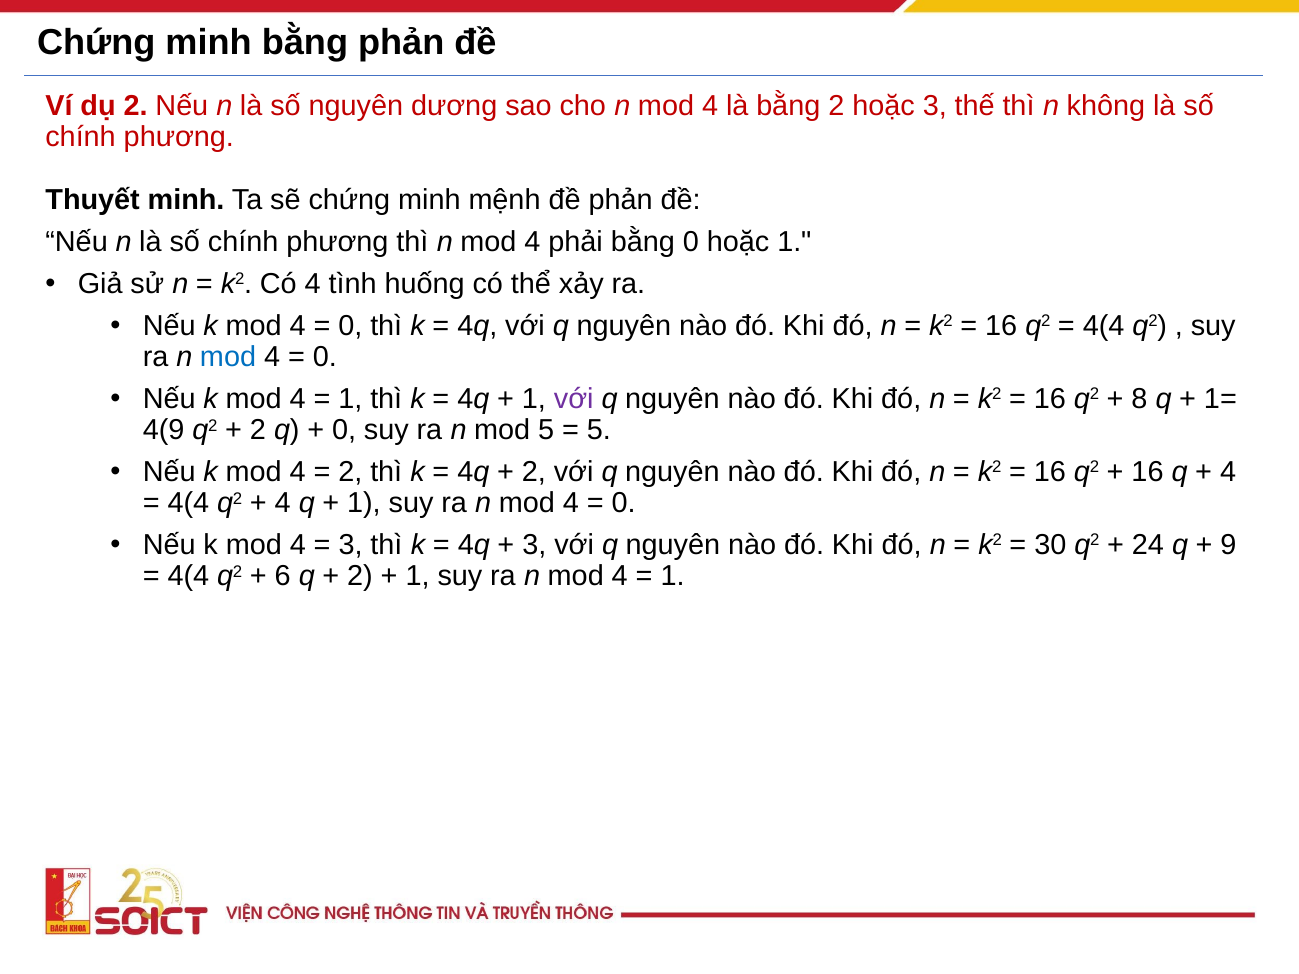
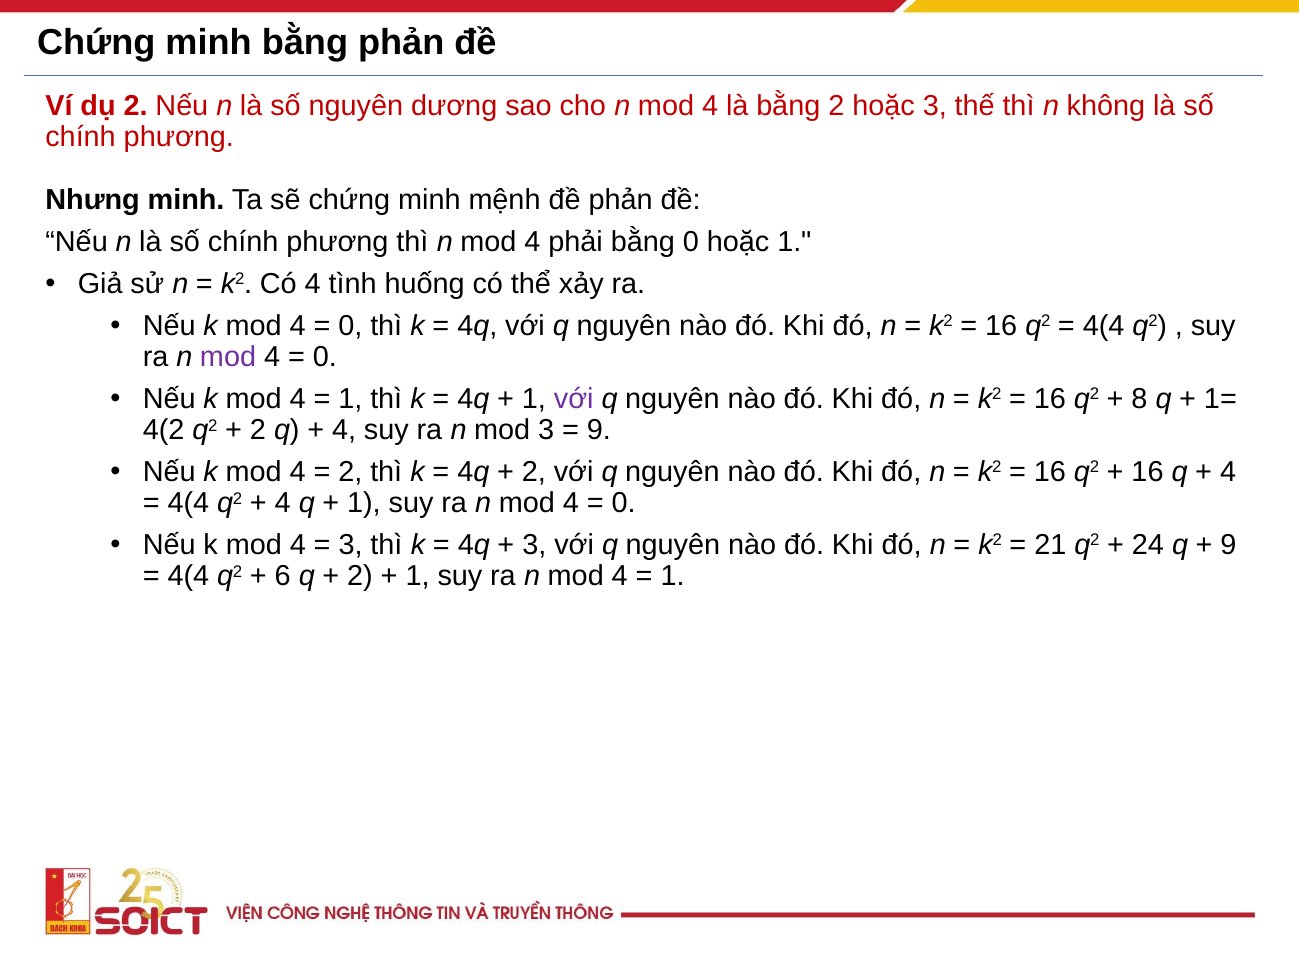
Thuyết: Thuyết -> Nhưng (93, 200)
mod colour: blue -> purple (228, 357)
4(9: 4(9 -> 4(2 (164, 430)
0: 0 -> 4 (344, 430)
mod 5: 5 -> 3 (546, 430)
5: 5 -> 9 (599, 430)
30: 30 -> 21 (1050, 545)
